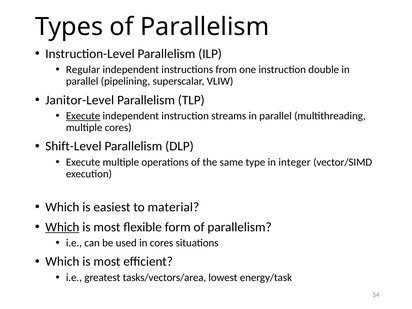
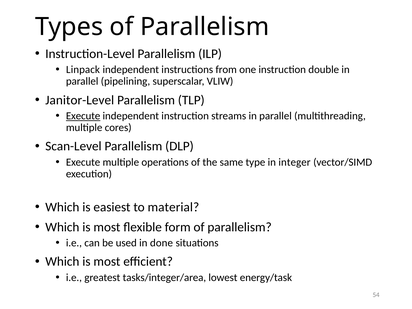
Regular: Regular -> Linpack (83, 70)
Shift-Level: Shift-Level -> Scan-Level (73, 146)
Which underline: present -> none (62, 227)
in cores: cores -> done (162, 243)
tasks/vectors/area: tasks/vectors/area -> tasks/integer/area (164, 277)
